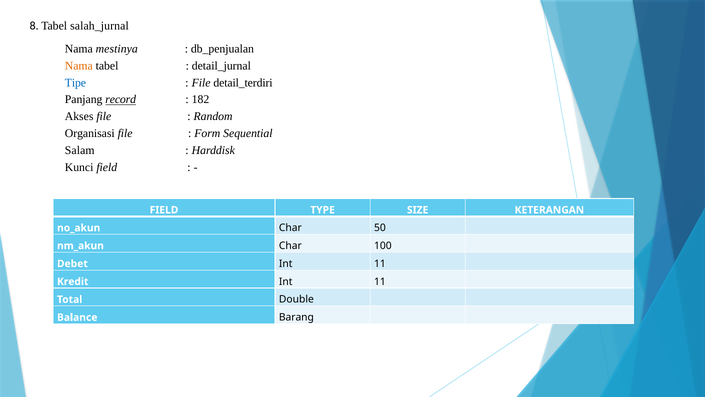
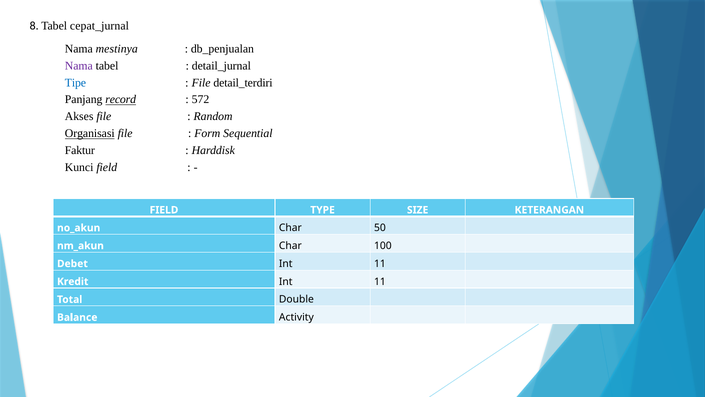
salah_jurnal: salah_jurnal -> cepat_jurnal (99, 26)
Nama colour: orange -> purple (79, 66)
182: 182 -> 572 (201, 100)
Organisasi underline: none -> present (90, 133)
Salam: Salam -> Faktur (80, 150)
Barang: Barang -> Activity (296, 317)
